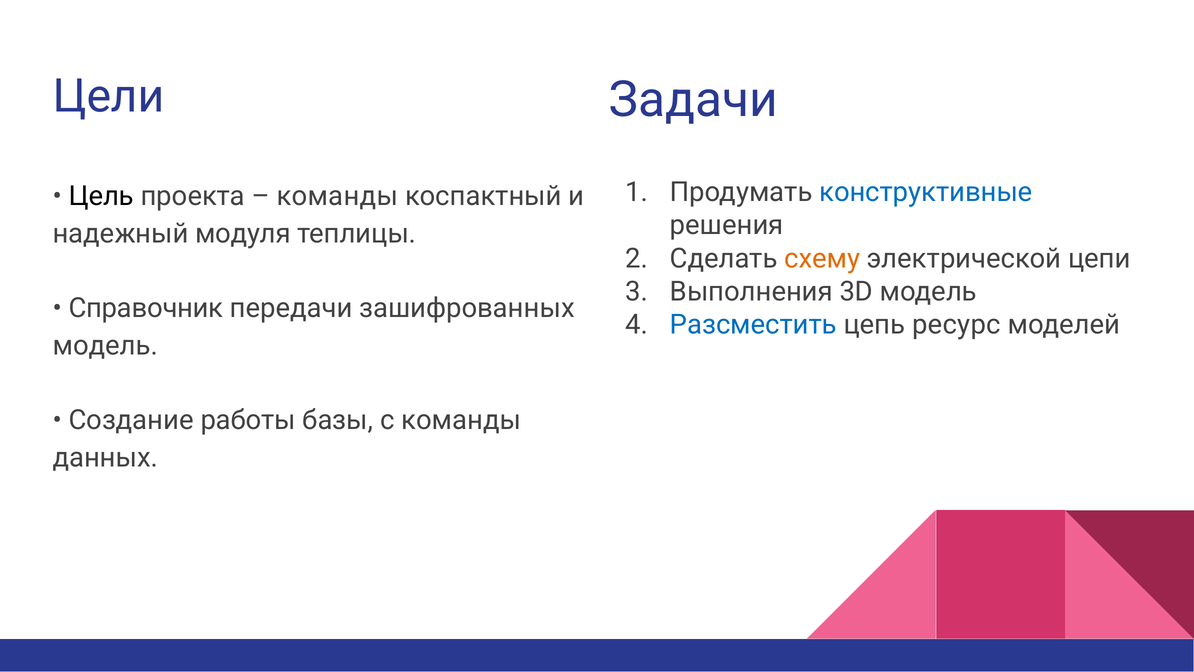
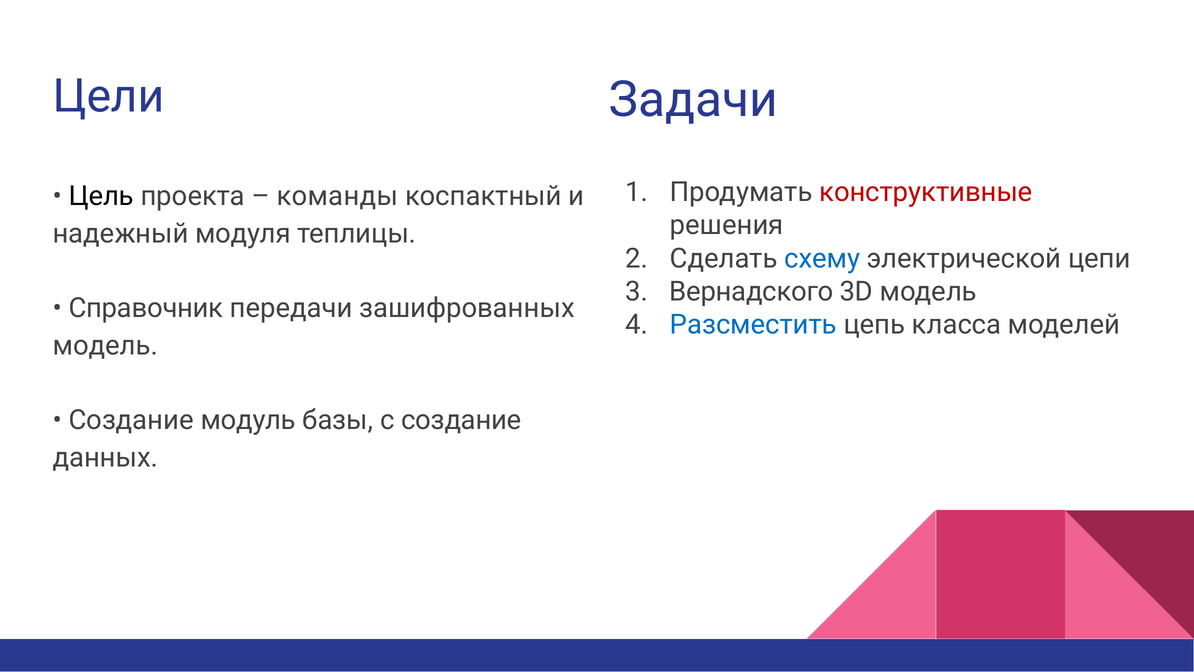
конструктивные colour: blue -> red (926, 192)
схему colour: orange -> blue (822, 258)
Выполнения: Выполнения -> Вернадского (751, 291)
ресурс: ресурс -> класса (957, 324)
работы: работы -> модуль (248, 420)
с команды: команды -> создание (461, 420)
